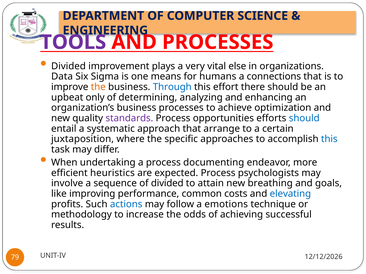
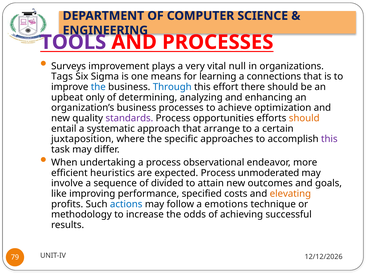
Divided: Divided -> Surveys (69, 66)
else: else -> null (237, 66)
Data: Data -> Tags (62, 77)
humans: humans -> learning (218, 77)
the colour: orange -> blue (98, 87)
should colour: blue -> orange (304, 118)
this colour: blue -> purple (329, 139)
documenting: documenting -> observational (214, 163)
psychologists: psychologists -> unmoderated (268, 173)
breathing: breathing -> outcomes (270, 184)
common: common -> specified (202, 194)
elevating colour: blue -> orange (290, 194)
